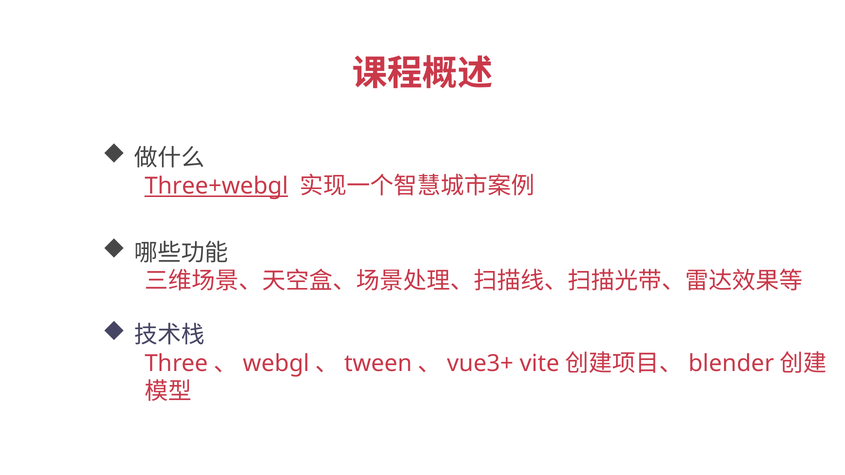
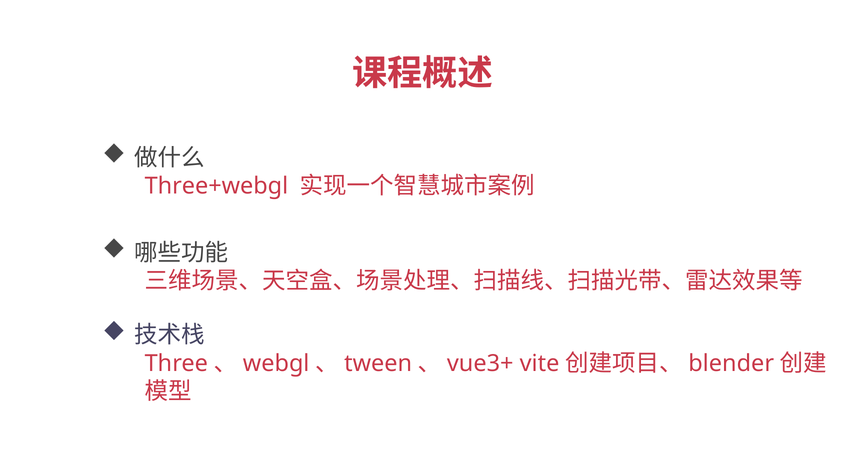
Three+webgl underline: present -> none (216, 186)
